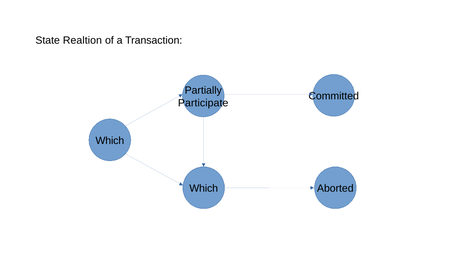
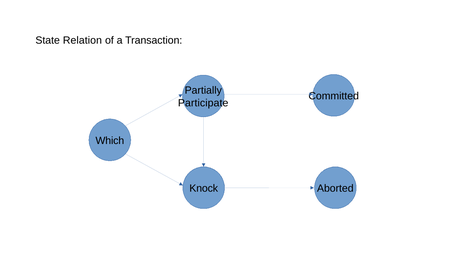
Realtion: Realtion -> Relation (82, 40)
Which: Which -> Knock (204, 188)
